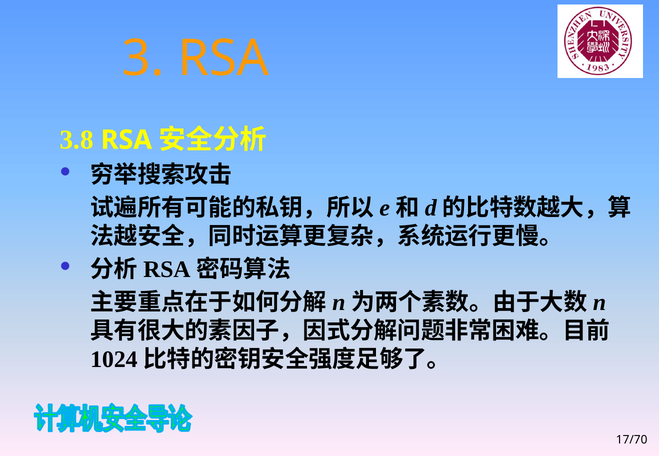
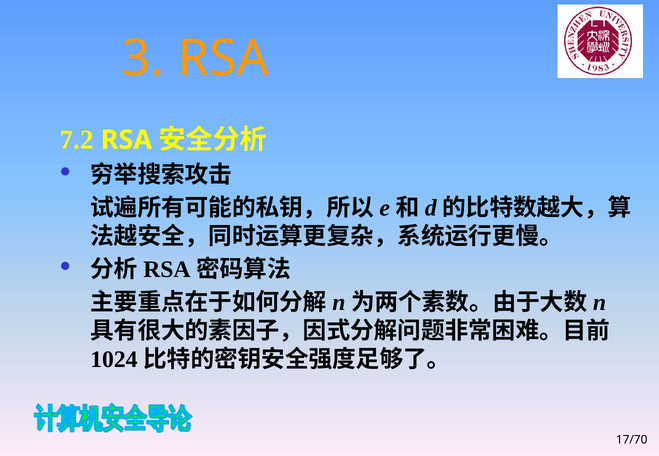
3.8: 3.8 -> 7.2 (77, 140)
